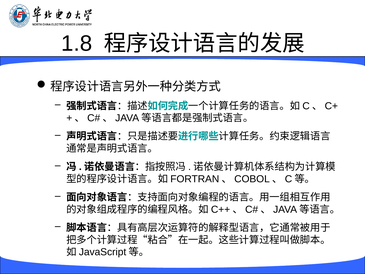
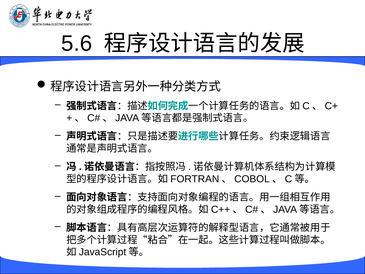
1.8: 1.8 -> 5.6 (77, 43)
